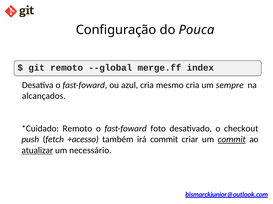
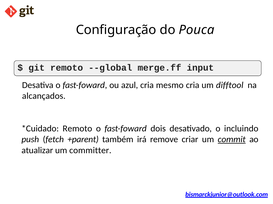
index: index -> input (200, 68)
sempre: sempre -> difftool (230, 85)
foto: foto -> dois (158, 129)
checkout: checkout -> incluindo (241, 129)
+acesso: +acesso -> +parent (83, 140)
irá commit: commit -> remove (164, 140)
atualizar underline: present -> none (37, 151)
necessário: necessário -> committer (90, 151)
